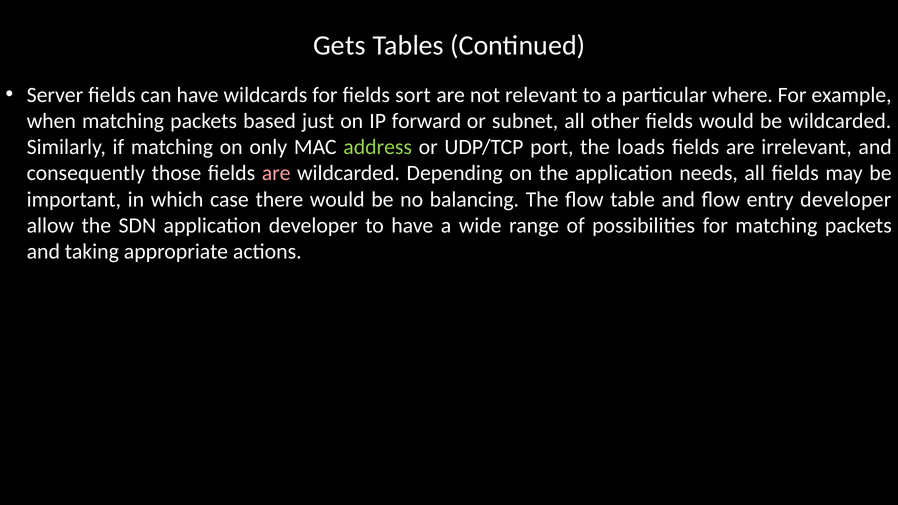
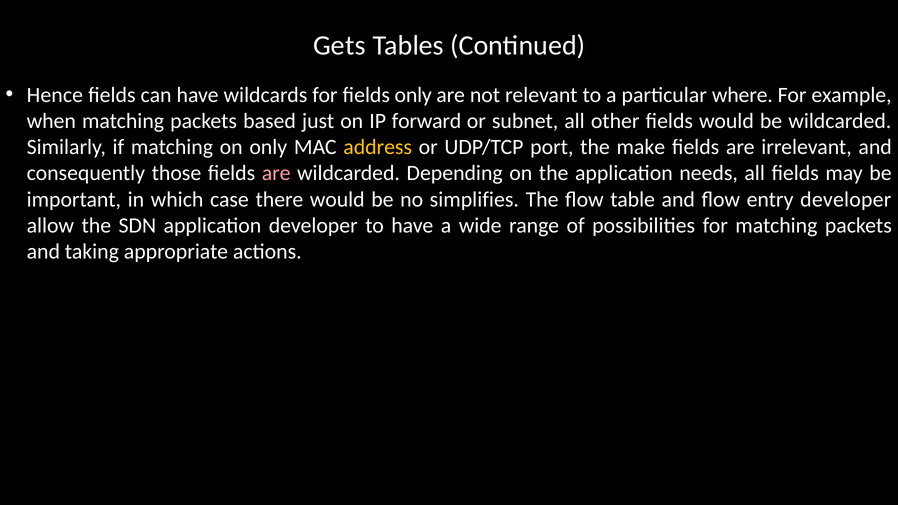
Server: Server -> Hence (55, 95)
fields sort: sort -> only (413, 95)
address colour: light green -> yellow (378, 147)
loads: loads -> make (641, 147)
balancing: balancing -> simplifies (474, 199)
